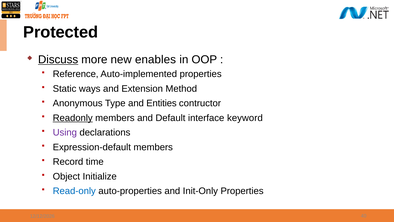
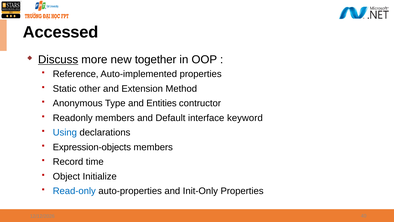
Protected: Protected -> Accessed (61, 32)
enables: enables -> together (156, 59)
ways: ways -> other (90, 89)
Readonly underline: present -> none (73, 118)
Using colour: purple -> blue (65, 132)
Expression-default: Expression-default -> Expression-objects (92, 147)
